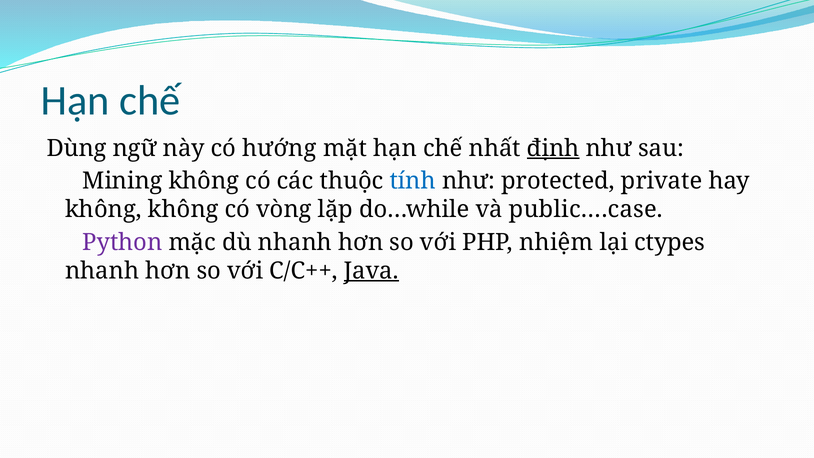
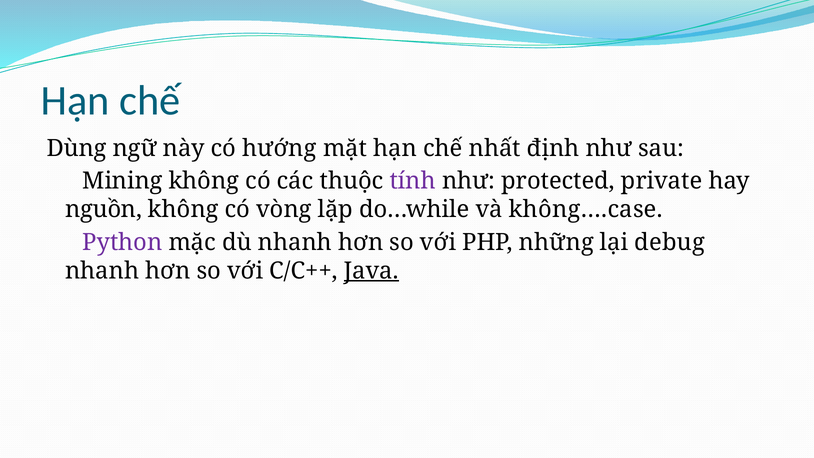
định underline: present -> none (553, 148)
tính colour: blue -> purple (413, 181)
không: không -> nguồn (104, 209)
public….case: public….case -> không….case (586, 209)
nhiệm: nhiệm -> những (556, 242)
ctypes: ctypes -> debug (670, 242)
